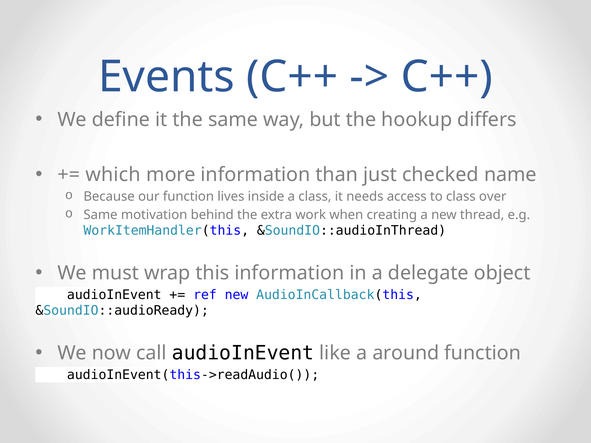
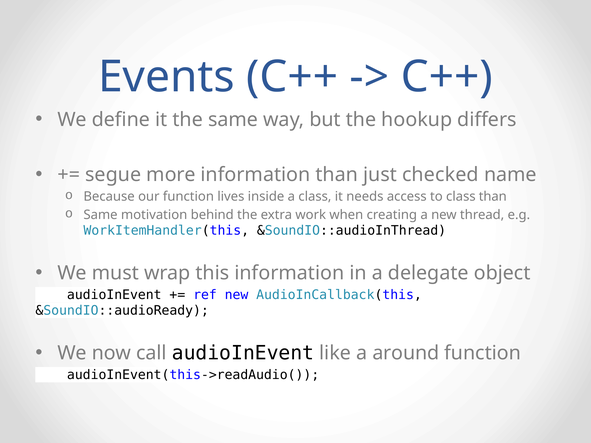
which: which -> segue (113, 175)
class over: over -> than (493, 197)
